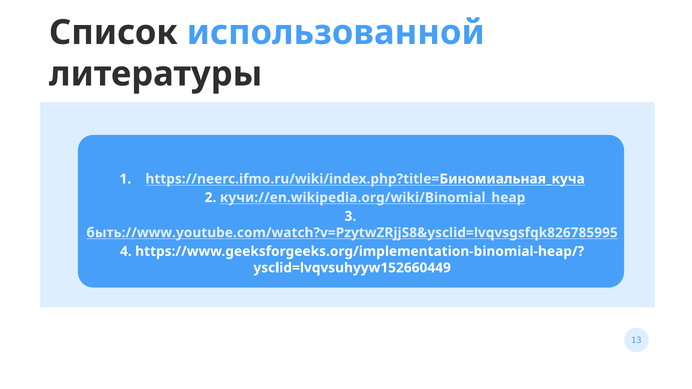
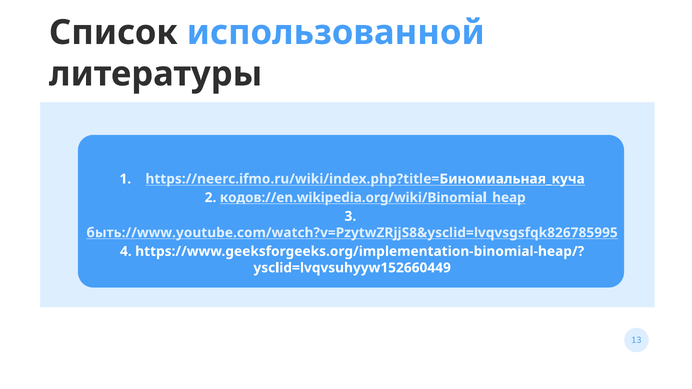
кучи://en.wikipedia.org/wiki/Binomial_heap: кучи://en.wikipedia.org/wiki/Binomial_heap -> кодов://en.wikipedia.org/wiki/Binomial_heap (373, 198)
